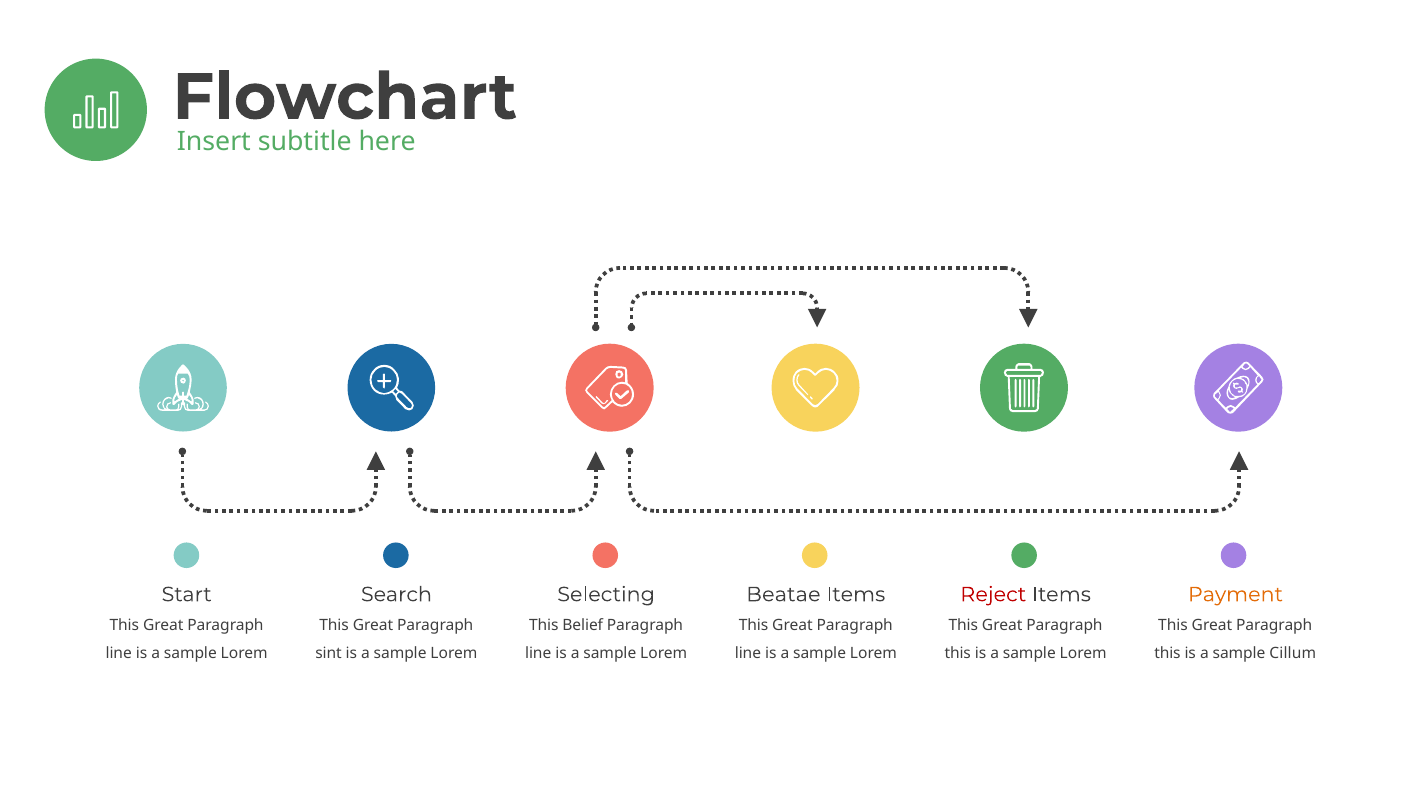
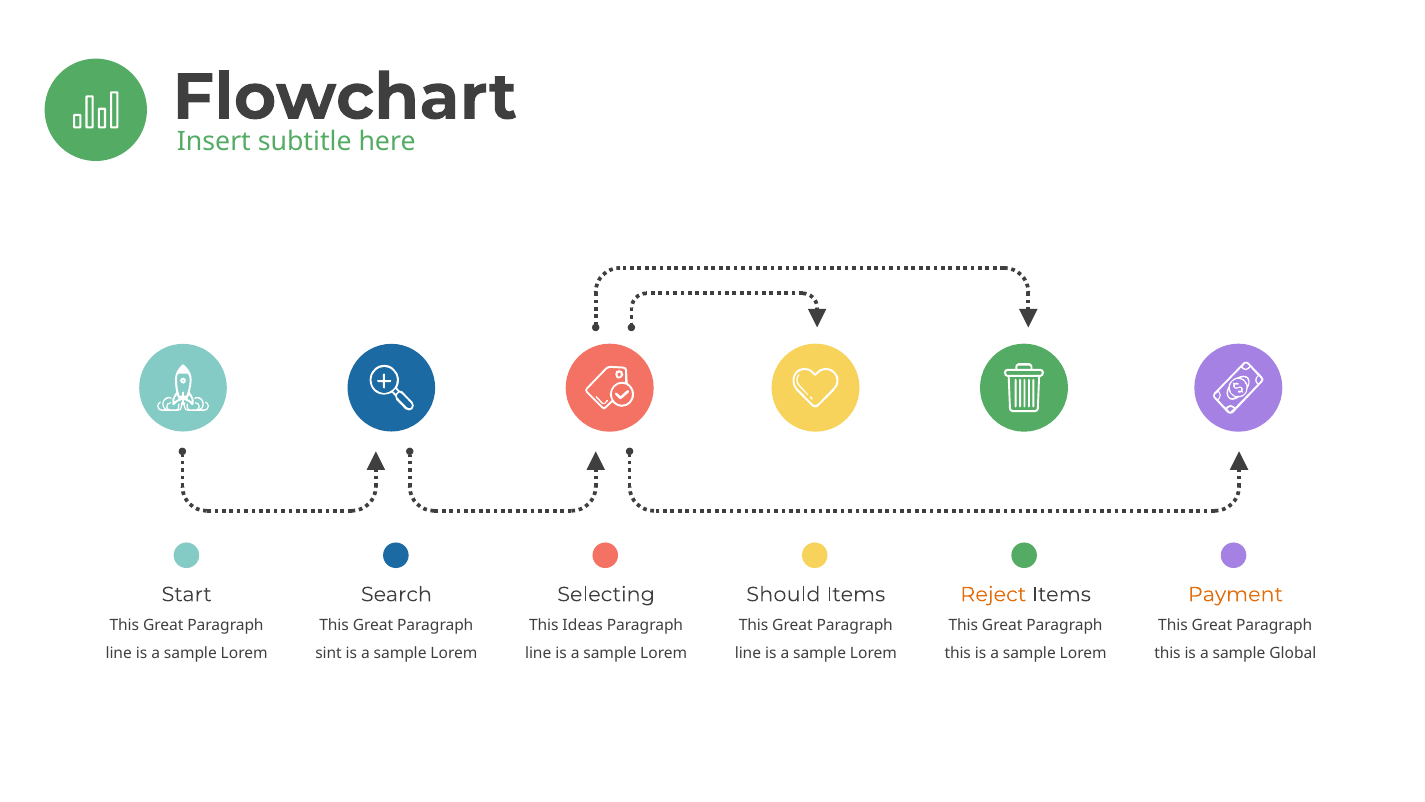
Beatae: Beatae -> Should (783, 594)
Reject colour: red -> orange (993, 594)
Belief: Belief -> Ideas (583, 625)
Cillum: Cillum -> Global (1293, 653)
